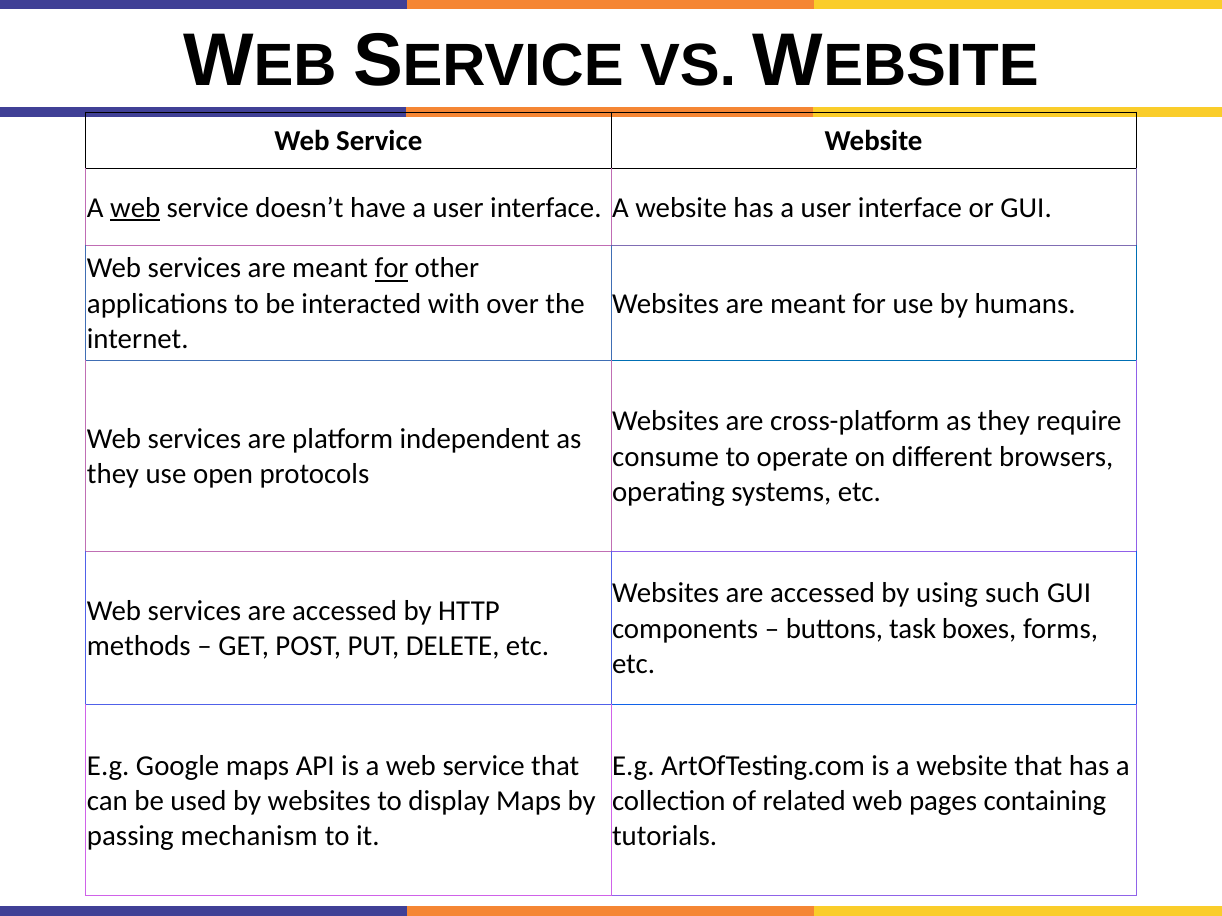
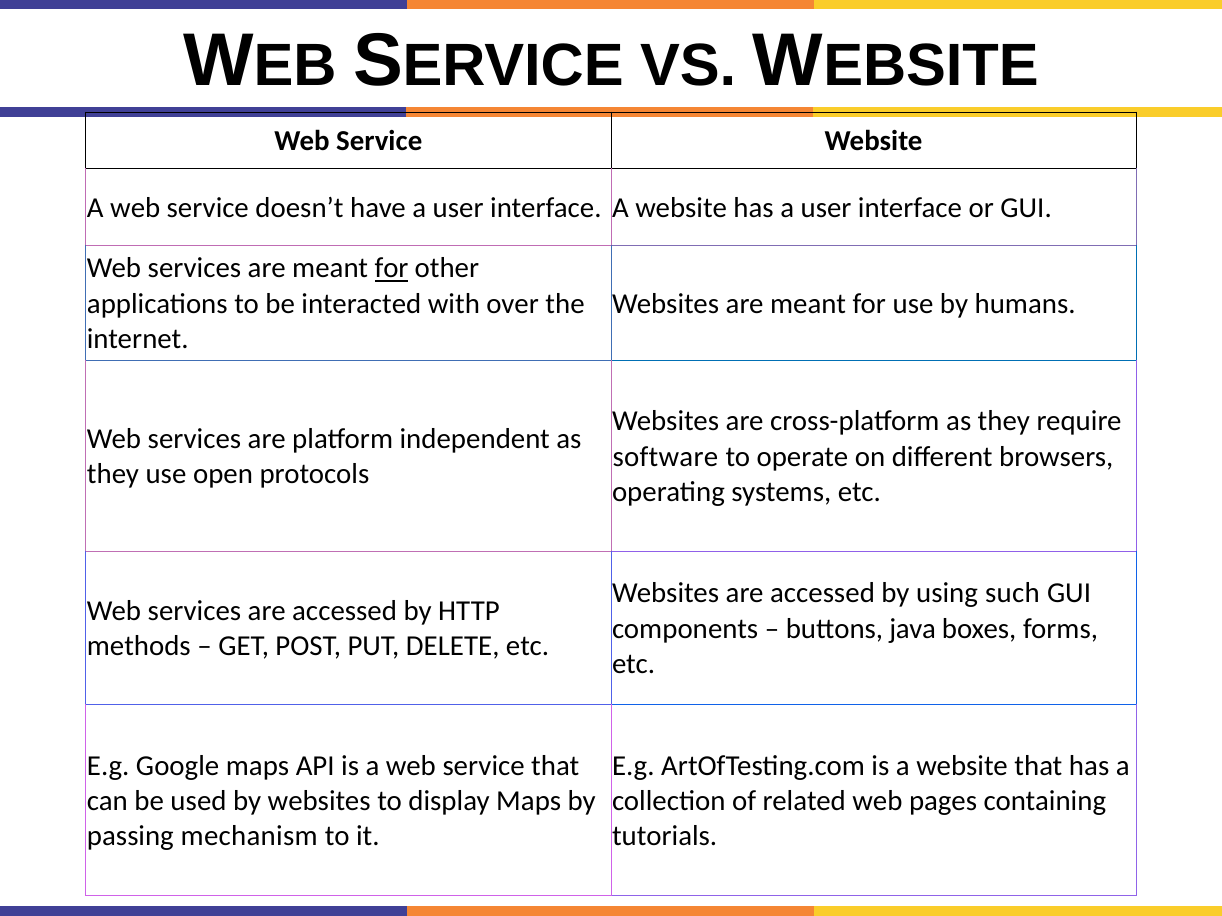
web underline: present -> none (135, 208)
consume: consume -> software (665, 457)
task: task -> java (913, 629)
